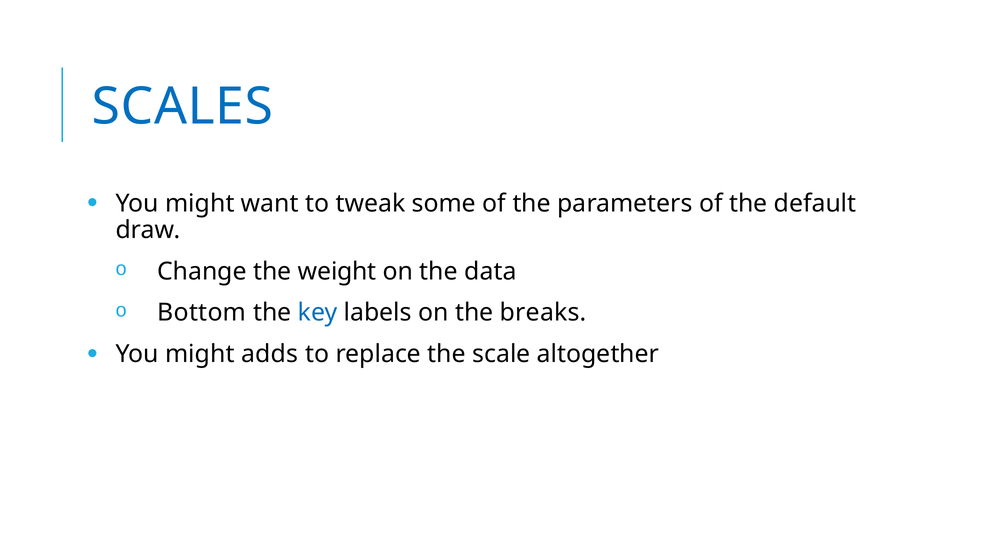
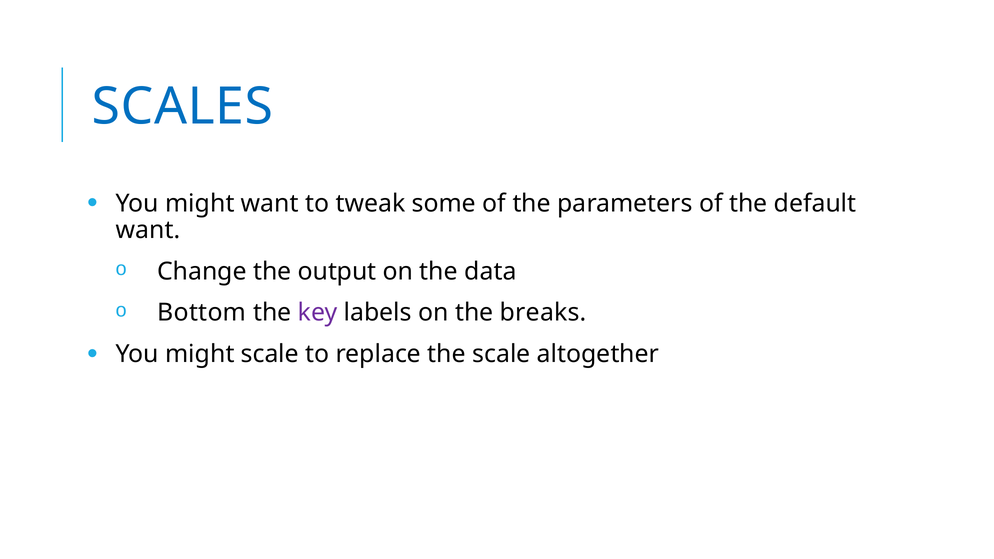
draw: draw -> want (148, 230)
weight: weight -> output (337, 272)
key colour: blue -> purple (318, 313)
might adds: adds -> scale (270, 354)
